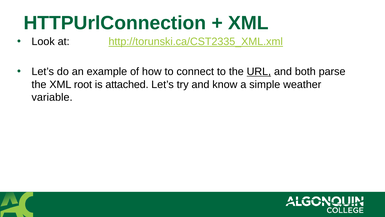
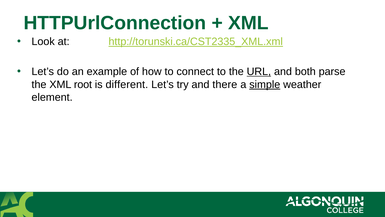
attached: attached -> different (127, 84)
know: know -> there (225, 84)
simple underline: none -> present (265, 84)
variable: variable -> element (52, 97)
